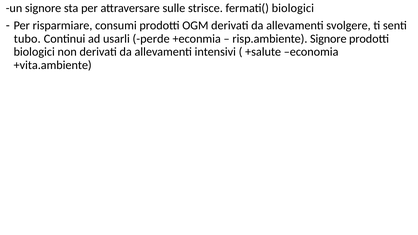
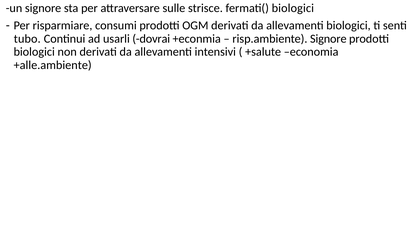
allevamenti svolgere: svolgere -> biologici (348, 26)
perde: perde -> dovrai (151, 39)
+vita.ambiente: +vita.ambiente -> +alle.ambiente (53, 65)
